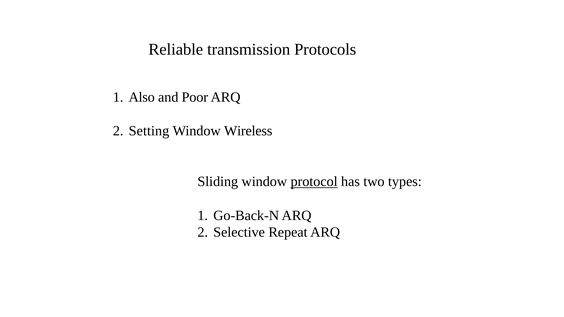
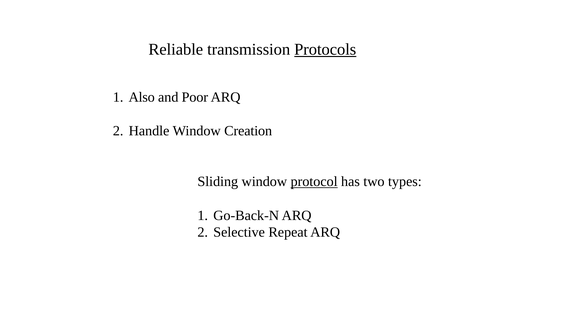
Protocols underline: none -> present (325, 49)
Setting: Setting -> Handle (149, 131)
Wireless: Wireless -> Creation (248, 131)
